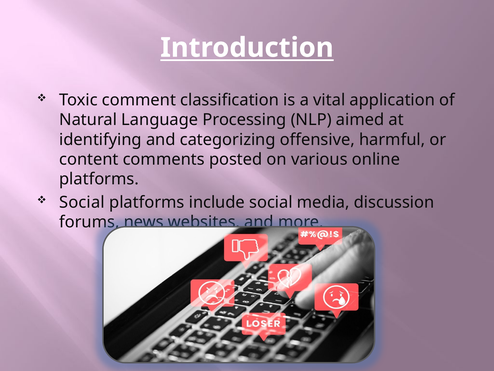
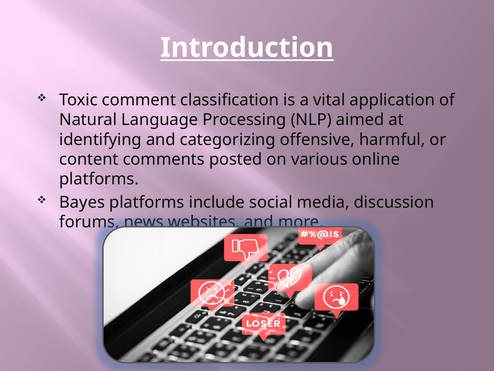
Social: Social -> Bayes (82, 202)
